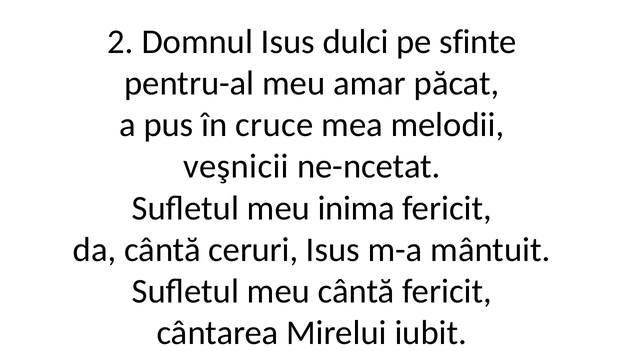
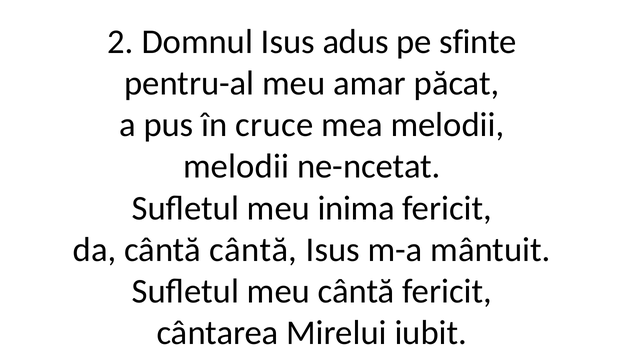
dulci: dulci -> adus (356, 42)
veşnicii: veşnicii -> melodii (236, 166)
cântă ceruri: ceruri -> cântă (253, 250)
